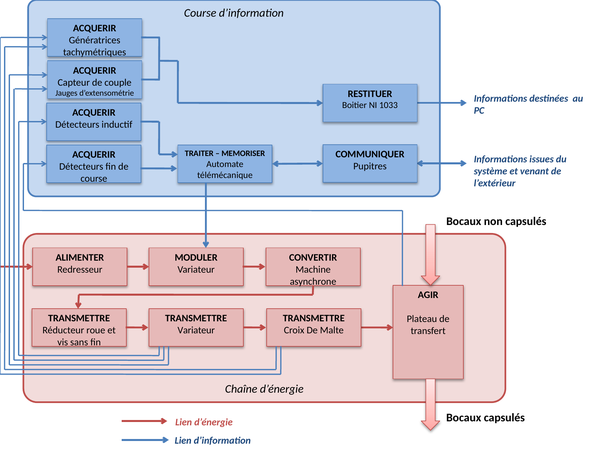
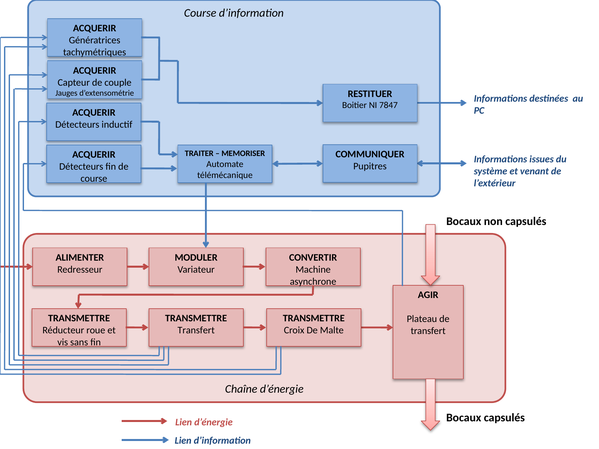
1033: 1033 -> 7847 (388, 105)
Variateur: Variateur -> Transfert (196, 330)
